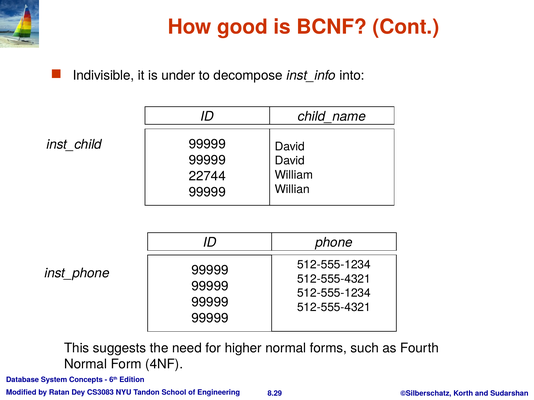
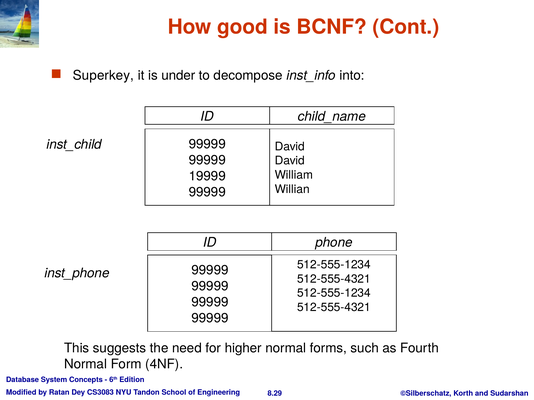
Indivisible: Indivisible -> Superkey (103, 75)
22744: 22744 -> 19999 (207, 176)
